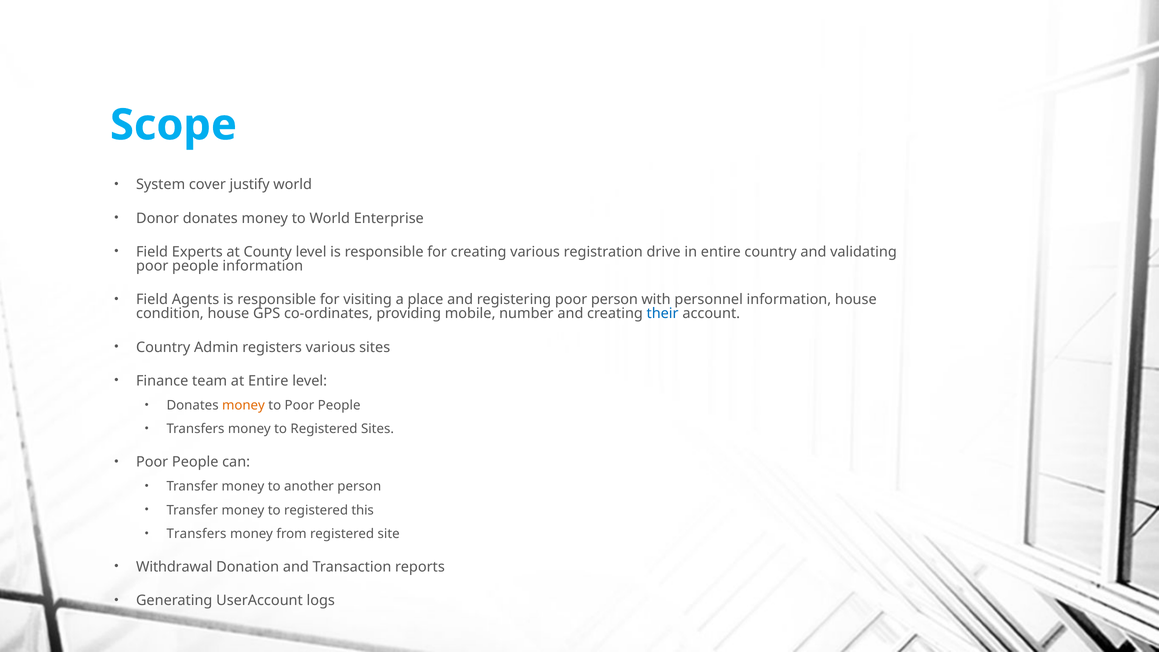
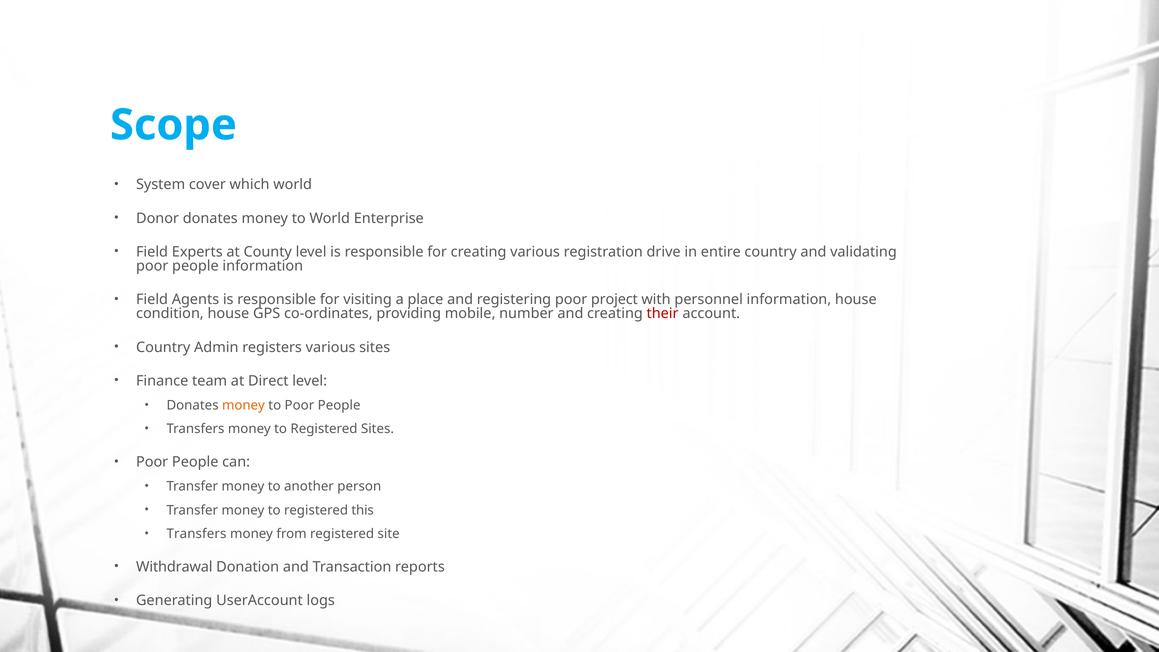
justify: justify -> which (250, 185)
poor person: person -> project (614, 300)
their colour: blue -> red (663, 314)
at Entire: Entire -> Direct (268, 381)
